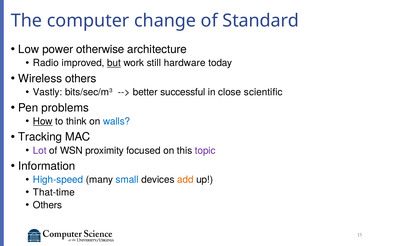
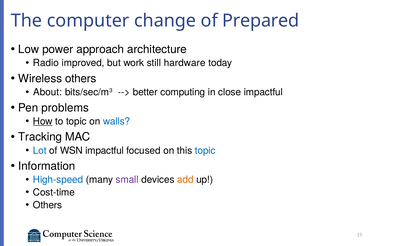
Standard: Standard -> Prepared (261, 21)
otherwise: otherwise -> approach (100, 49)
but underline: present -> none (114, 63)
Vastly: Vastly -> About (48, 92)
successful: successful -> computing (183, 92)
close scientific: scientific -> impactful (263, 92)
to think: think -> topic (76, 121)
Lot colour: purple -> blue (40, 150)
WSN proximity: proximity -> impactful (105, 150)
topic colour: purple -> blue (205, 150)
small colour: blue -> purple (127, 179)
That-time: That-time -> Cost-time (54, 192)
